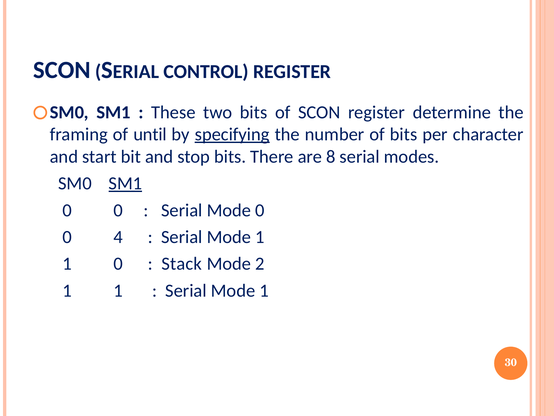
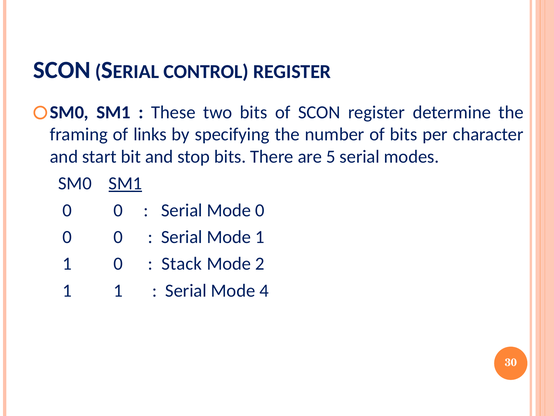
until: until -> links (150, 134)
specifying underline: present -> none (232, 134)
8: 8 -> 5 (331, 156)
4: 4 -> 0 (118, 237)
1: 1 -> 4 (264, 290)
